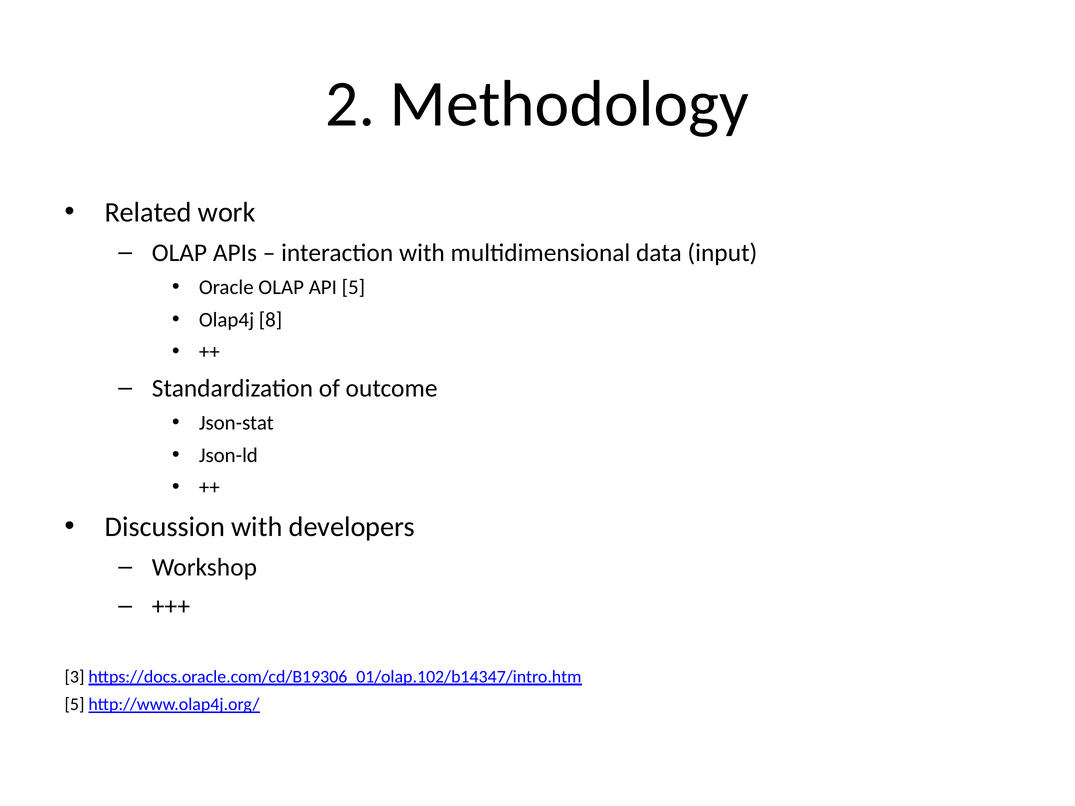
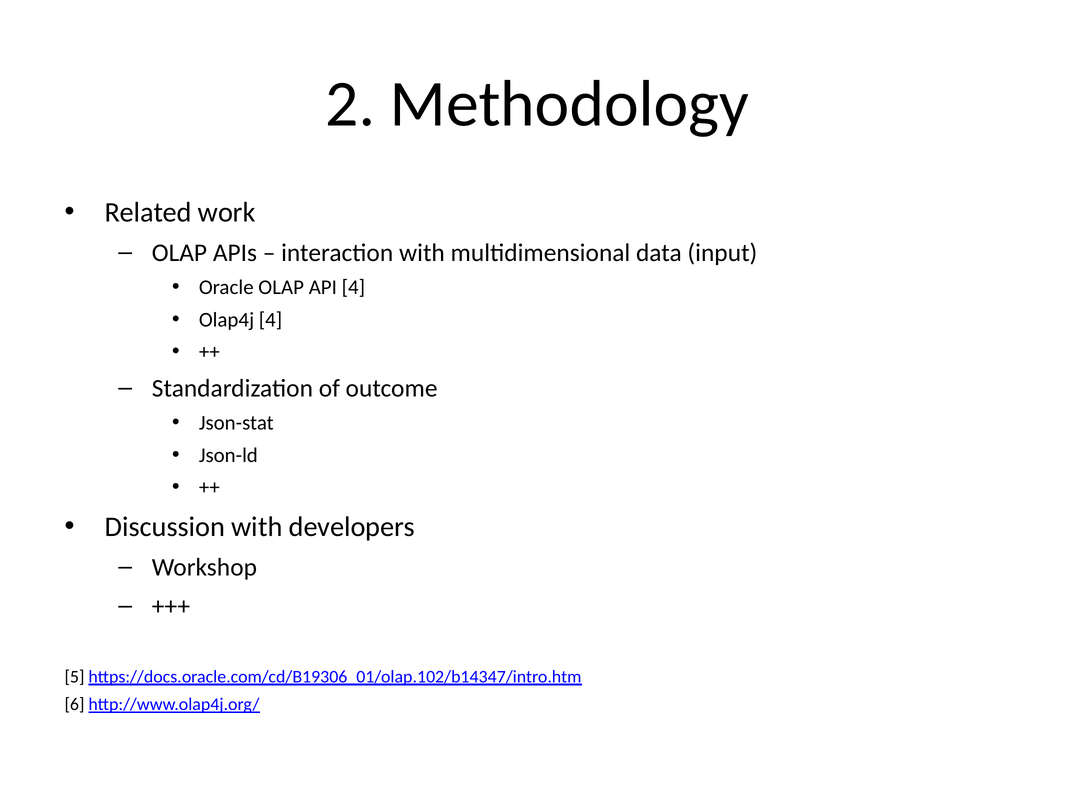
API 5: 5 -> 4 (353, 288)
Olap4j 8: 8 -> 4 (271, 320)
3: 3 -> 5 (74, 677)
5: 5 -> 6 (74, 705)
